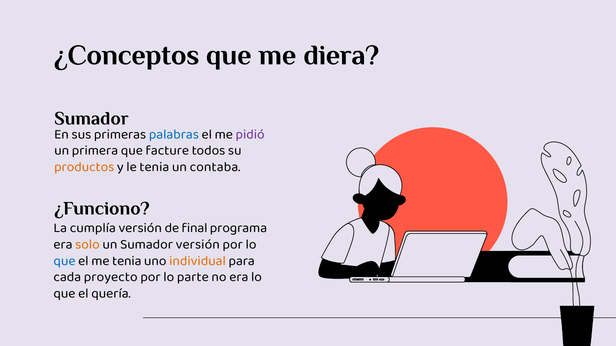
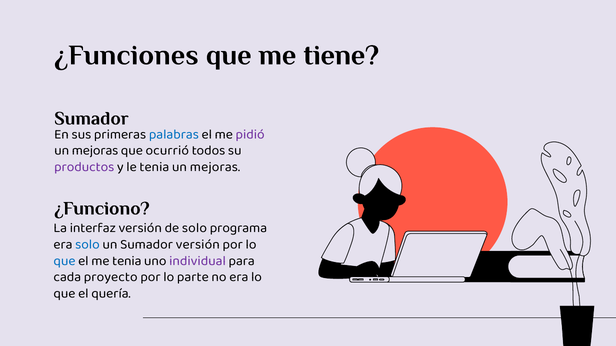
¿Conceptos: ¿Conceptos -> ¿Funciones (126, 55)
diera: diera -> tiene (341, 55)
primera: primera -> mejoras (95, 151)
facture: facture -> ocurrió (167, 151)
productos colour: orange -> purple (84, 167)
contaba: contaba -> mejoras (215, 167)
cumplía: cumplía -> interfaz (93, 228)
de final: final -> solo (194, 228)
solo colour: orange -> blue (87, 245)
individual colour: orange -> purple (198, 261)
